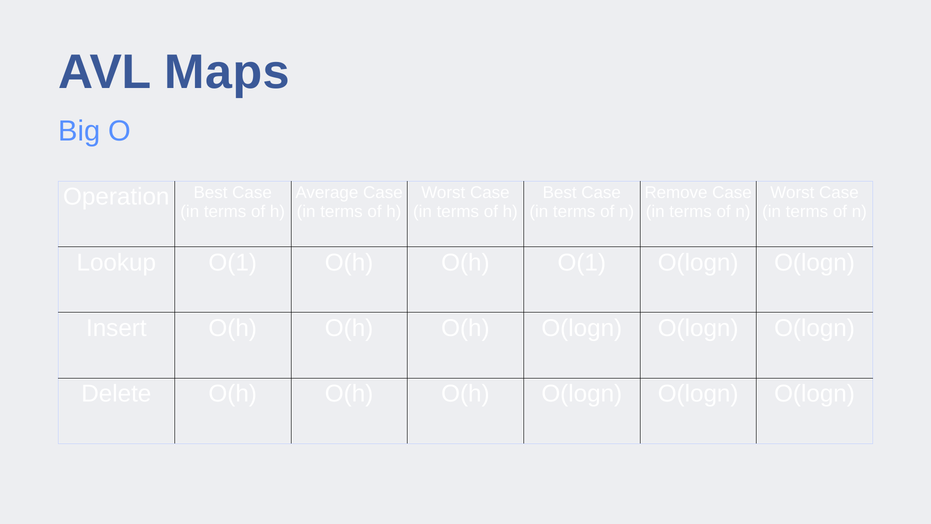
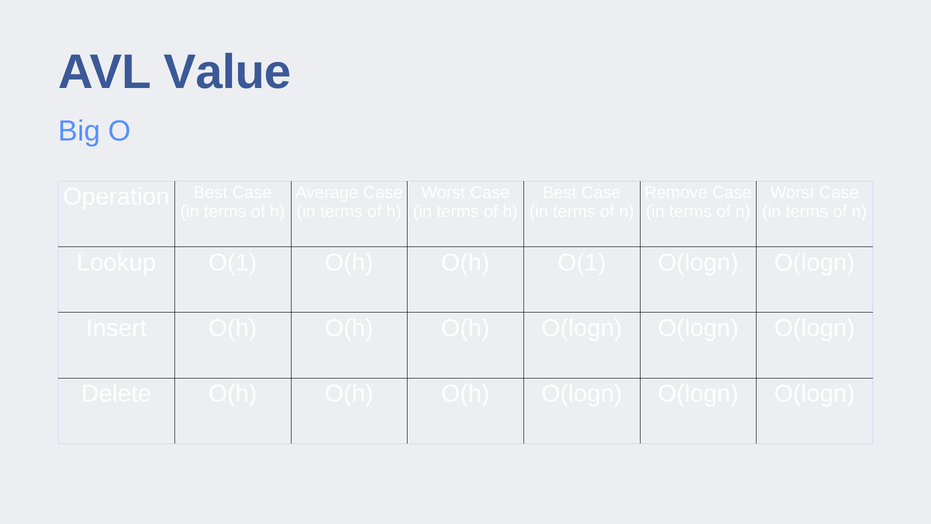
Maps: Maps -> Value (228, 72)
